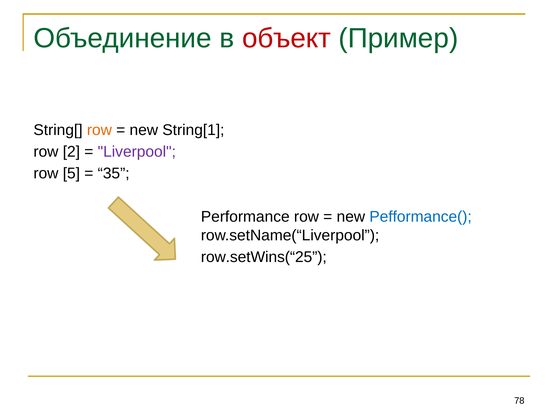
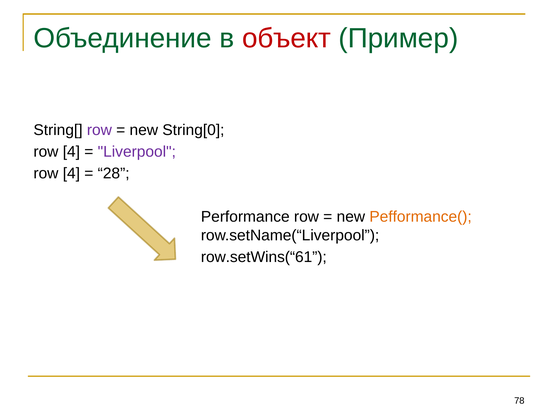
row colour: orange -> purple (99, 130)
String[1: String[1 -> String[0 (193, 130)
2: 2 -> 4 (71, 152)
5: 5 -> 4 (71, 174)
35: 35 -> 28 (114, 174)
Pefformance( colour: blue -> orange (421, 217)
row.setWins(“25: row.setWins(“25 -> row.setWins(“61 (264, 257)
